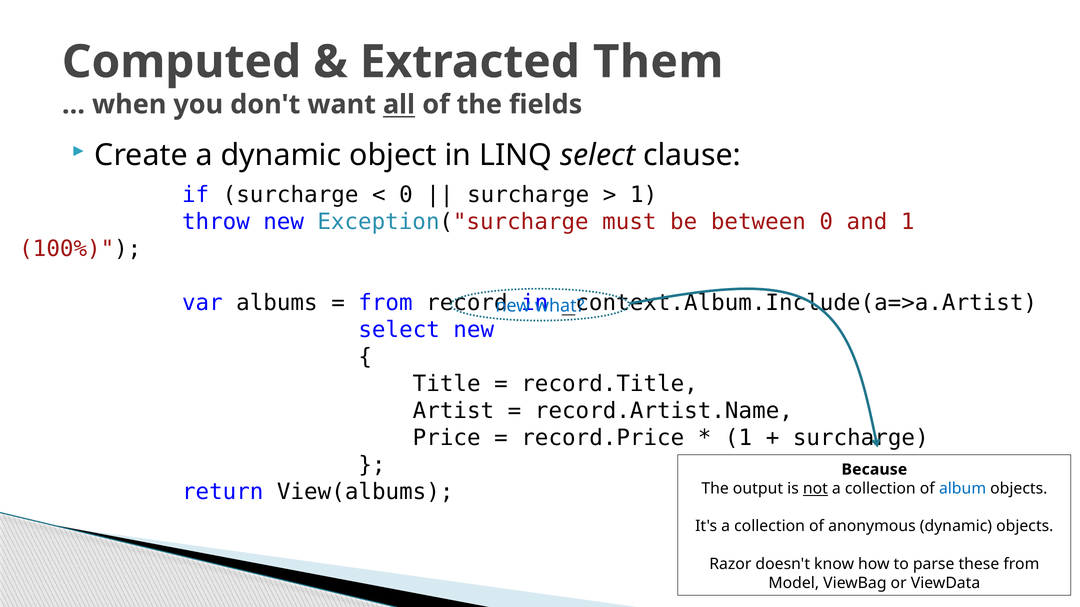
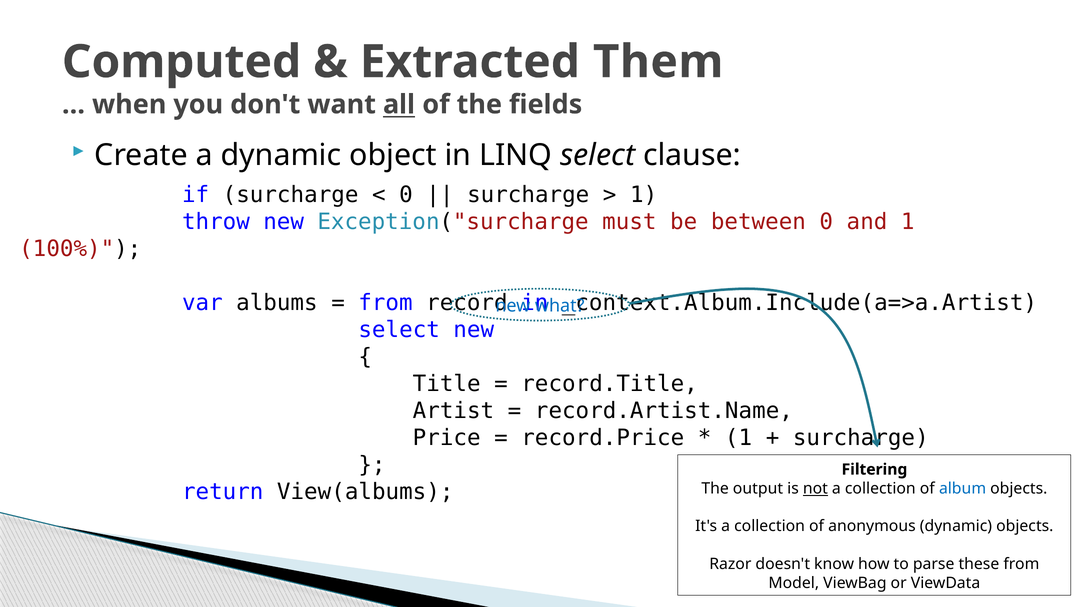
Because: Because -> Filtering (874, 470)
